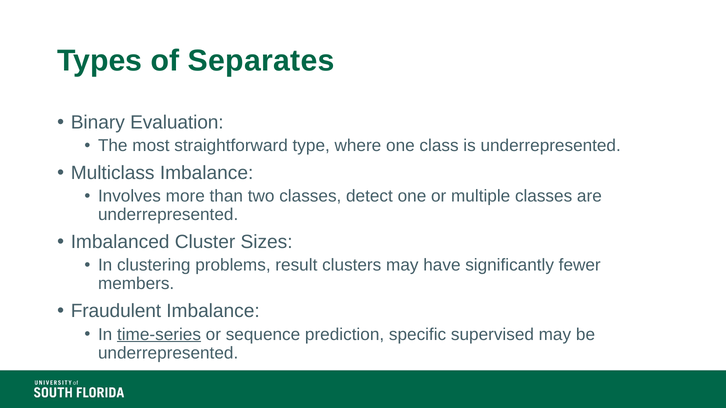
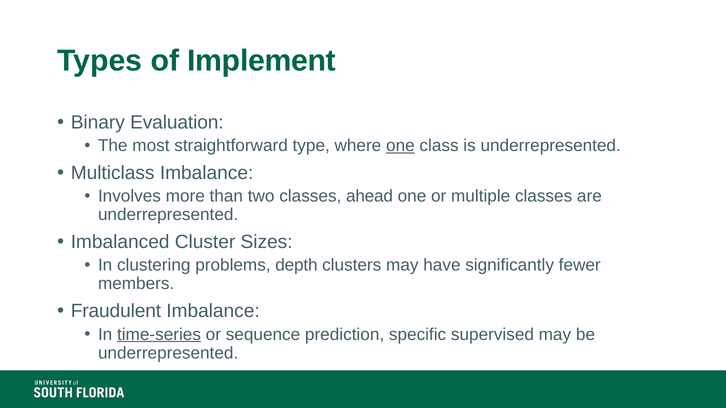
Separates: Separates -> Implement (262, 61)
one underline: none -> present (400, 146)
detect: detect -> ahead (370, 197)
result: result -> depth (296, 266)
